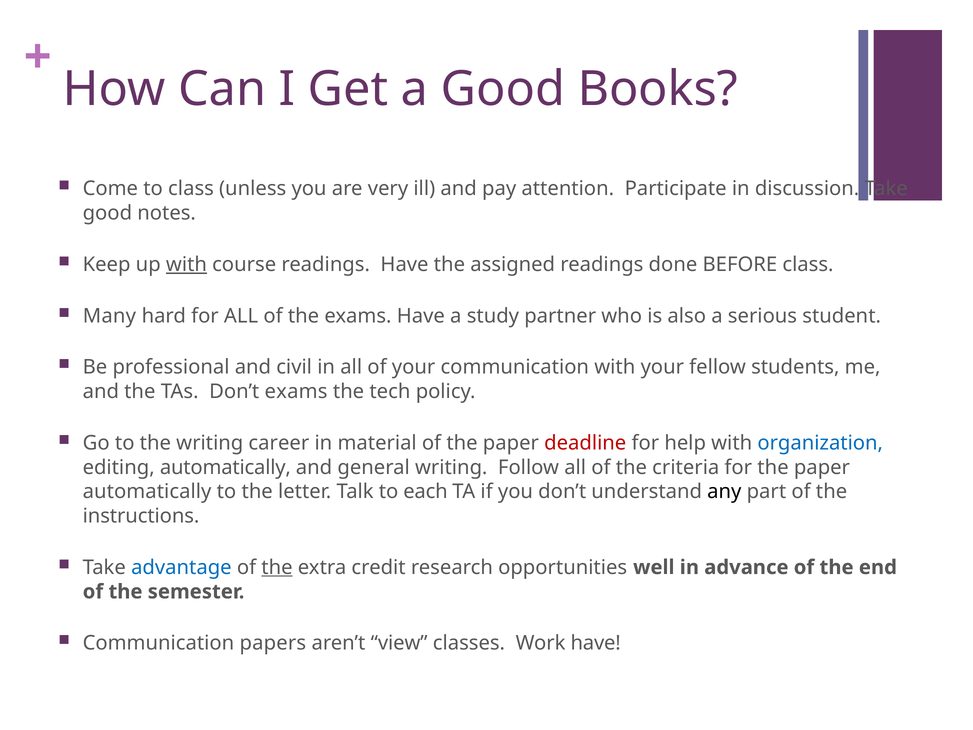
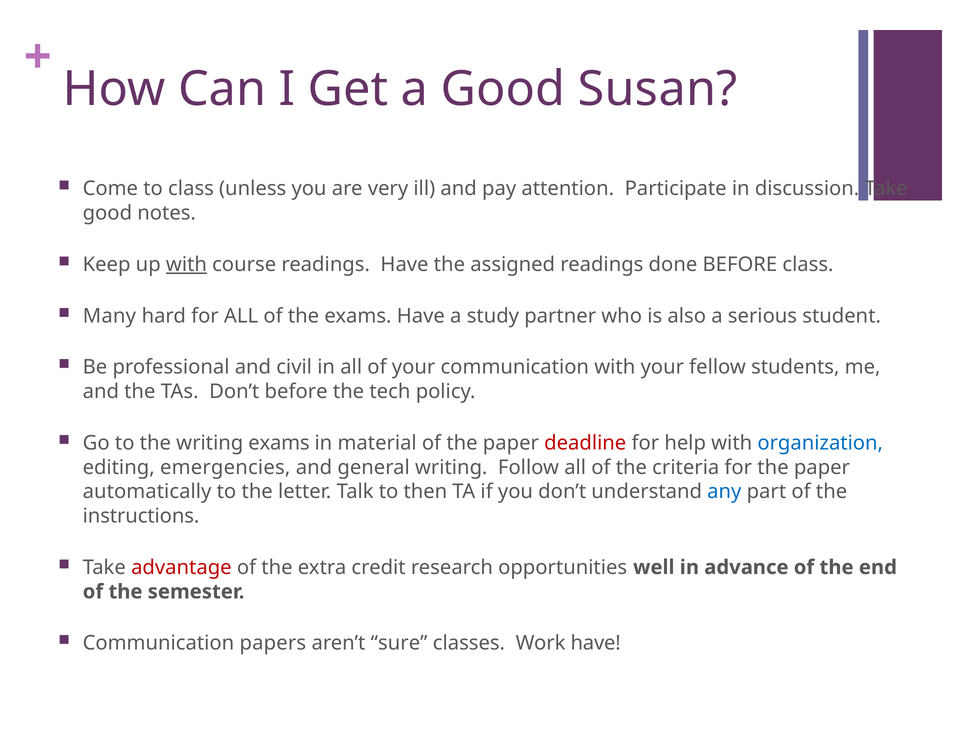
Books: Books -> Susan (658, 89)
Don’t exams: exams -> before (296, 391)
writing career: career -> exams (279, 443)
editing automatically: automatically -> emergencies (225, 467)
each: each -> then (425, 491)
any colour: black -> blue (724, 491)
advantage colour: blue -> red (181, 567)
the underline: present -> none (277, 567)
view: view -> sure (399, 643)
